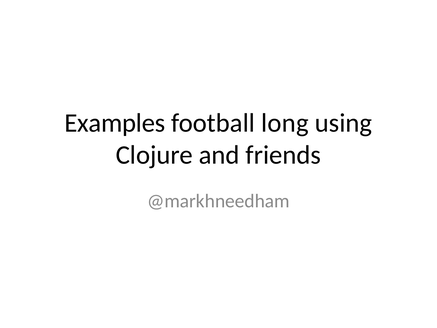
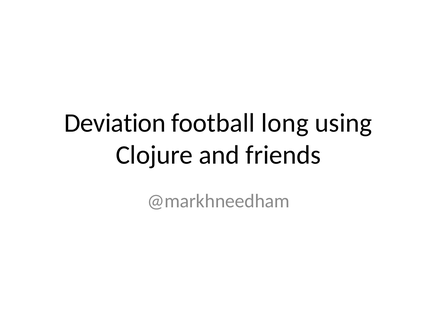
Examples: Examples -> Deviation (115, 123)
